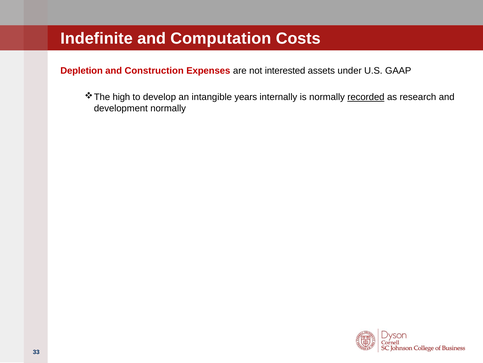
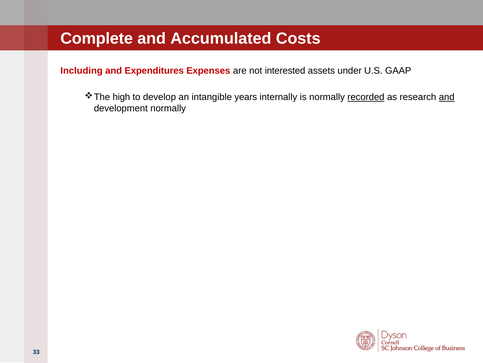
Indefinite: Indefinite -> Complete (97, 38)
Computation: Computation -> Accumulated (221, 38)
Depletion: Depletion -> Including (81, 71)
Construction: Construction -> Expenditures (154, 71)
and underline: none -> present (447, 97)
